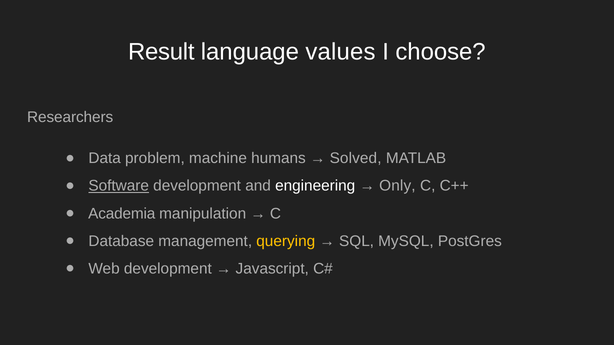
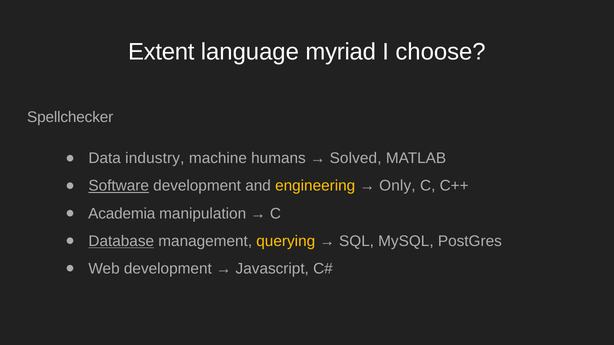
Result: Result -> Extent (161, 52)
values: values -> myriad (341, 52)
Researchers: Researchers -> Spellchecker (70, 117)
problem: problem -> industry (155, 159)
engineering colour: white -> yellow (315, 186)
Database underline: none -> present (121, 241)
